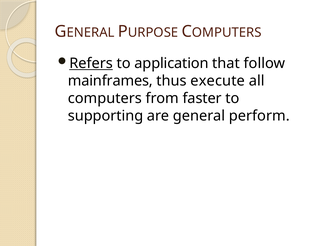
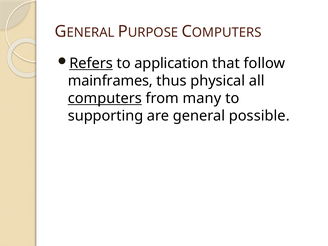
execute: execute -> physical (218, 81)
computers underline: none -> present (105, 98)
faster: faster -> many (202, 98)
perform: perform -> possible (259, 116)
